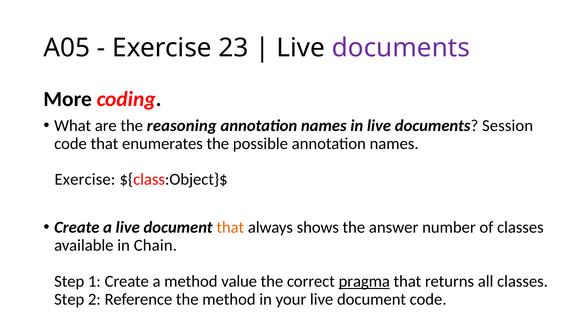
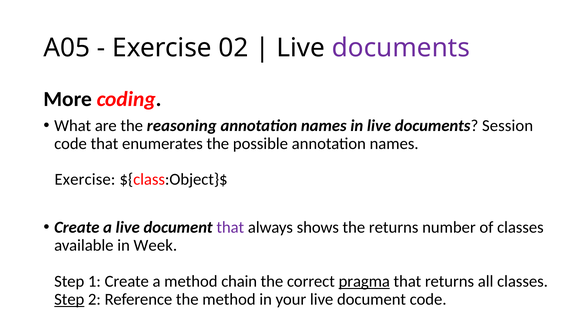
23: 23 -> 02 (233, 48)
that colour: orange -> purple (230, 227)
the answer: answer -> returns (394, 227)
Chain: Chain -> Week (155, 245)
value: value -> chain (239, 281)
Step underline: none -> present (69, 299)
